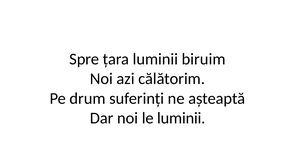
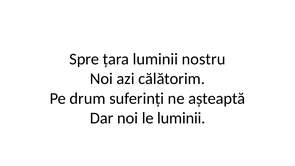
biruim: biruim -> nostru (204, 59)
